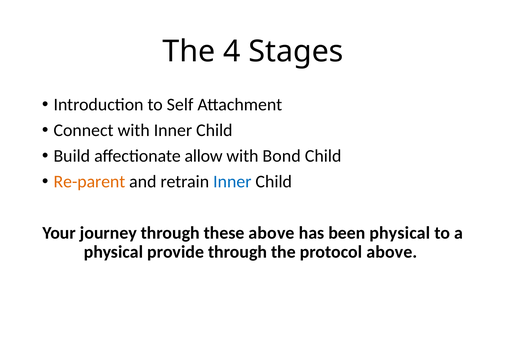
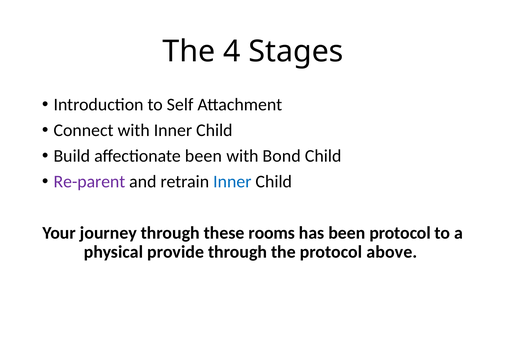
affectionate allow: allow -> been (203, 156)
Re-parent colour: orange -> purple (89, 182)
these above: above -> rooms (272, 233)
been physical: physical -> protocol (400, 233)
